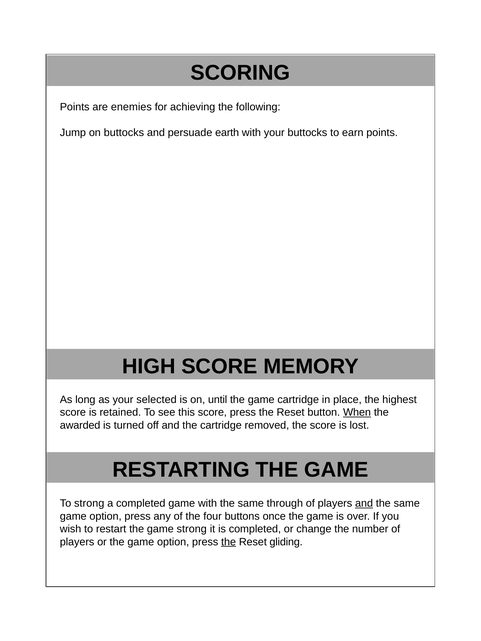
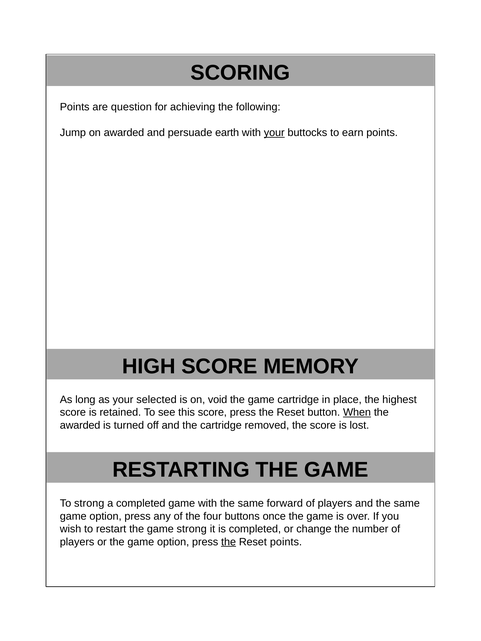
enemies: enemies -> question (131, 107)
on buttocks: buttocks -> awarded (124, 133)
your underline: none -> present (274, 133)
until: until -> void (218, 400)
through: through -> forward (285, 504)
and underline: present -> none (364, 504)
Reset gliding: gliding -> points (286, 542)
